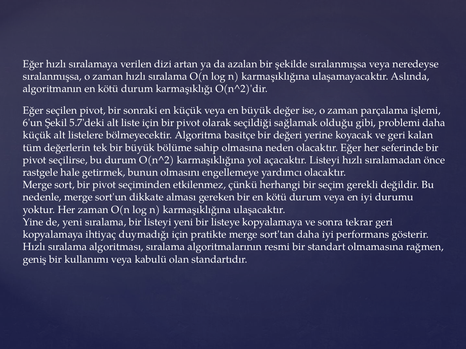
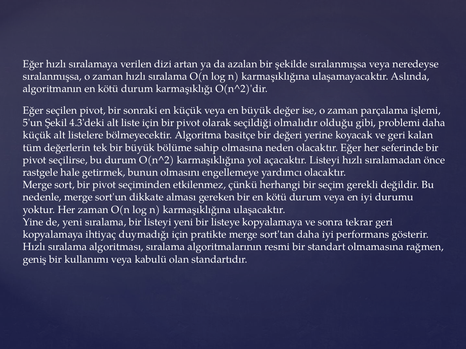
6'un: 6'un -> 5'un (33, 123)
5.7'deki: 5.7'deki -> 4.3'deki (87, 123)
sağlamak: sağlamak -> olmalıdır (296, 123)
